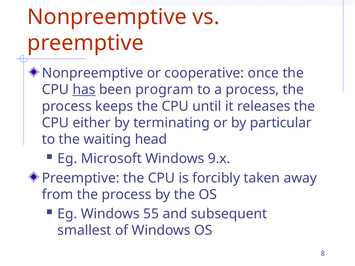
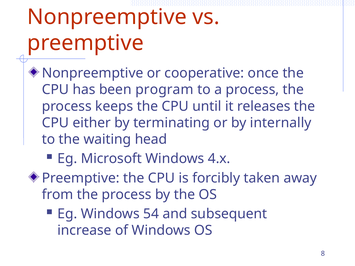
has underline: present -> none (84, 90)
particular: particular -> internally (281, 123)
9.x: 9.x -> 4.x (219, 159)
55: 55 -> 54 (151, 214)
smallest: smallest -> increase (84, 231)
